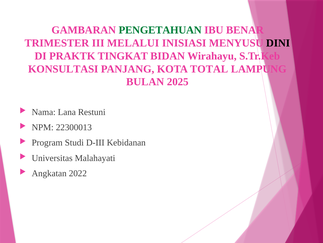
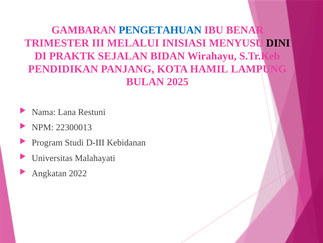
PENGETAHUAN colour: green -> blue (160, 30)
TINGKAT: TINGKAT -> SEJALAN (123, 56)
KONSULTASI: KONSULTASI -> PENDIDIKAN (63, 69)
TOTAL: TOTAL -> HAMIL (209, 69)
